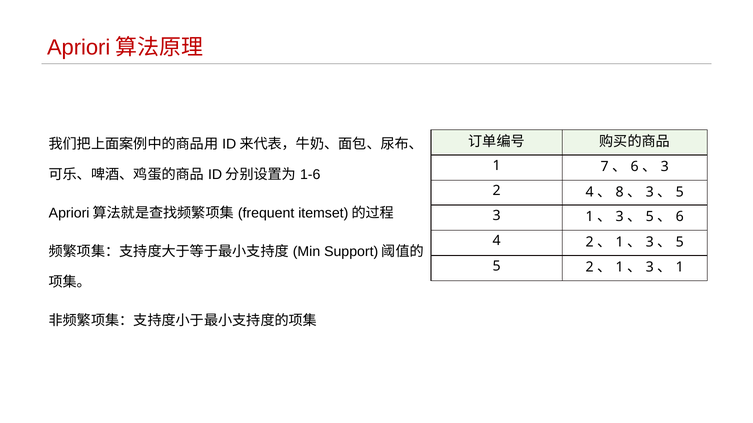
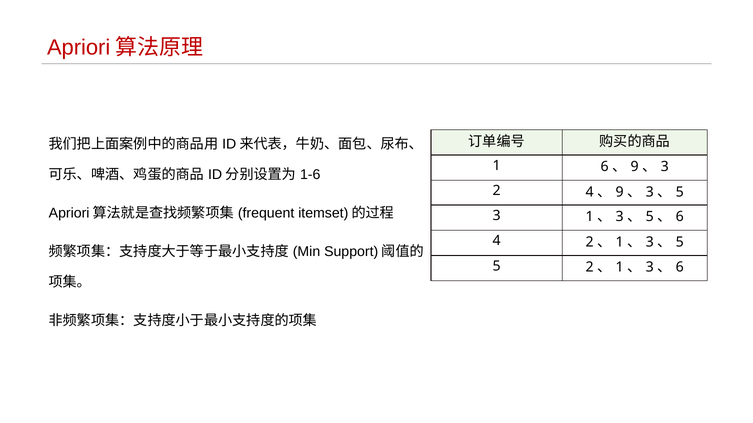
1 7: 7 -> 6 (605, 167)
6: 6 -> 9 (635, 167)
8: 8 -> 9 (620, 192)
1: 1 -> 6 (680, 268)
